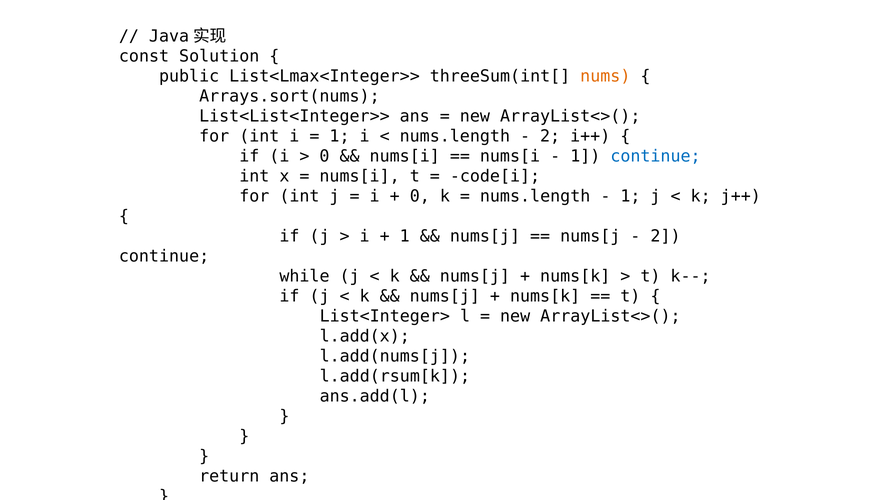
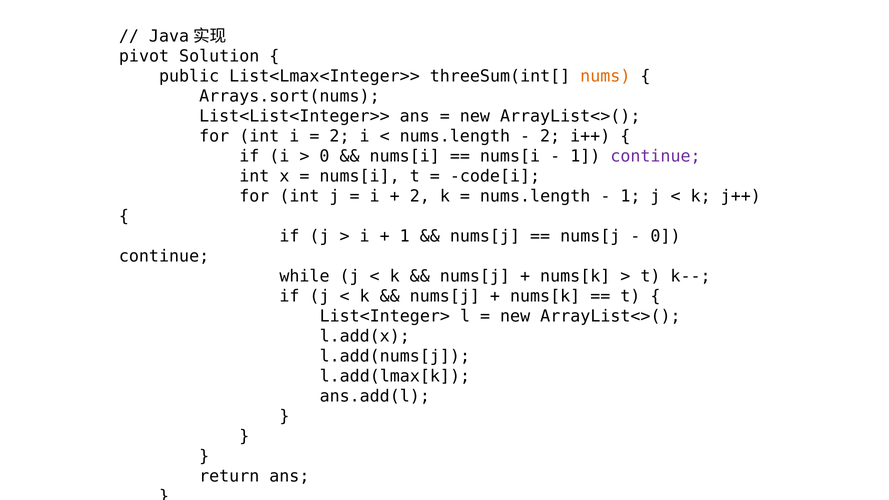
const: const -> pivot (144, 56)
1: 1 -> 2 (340, 136)
continue colour: blue -> purple (655, 156)
0: 0 -> 2 (420, 196)
2: 2 -> 0 (666, 236)
l.add(rsum[k: l.add(rsum[k -> l.add(lmax[k (395, 376)
